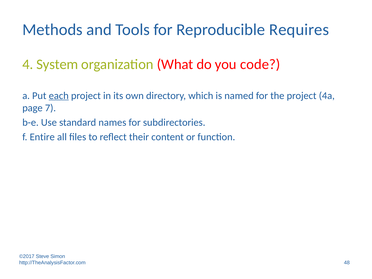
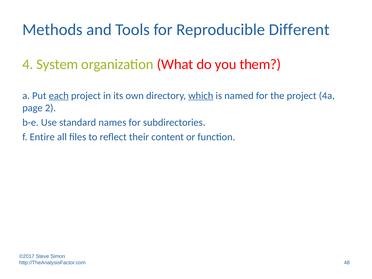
Requires: Requires -> Different (299, 30)
code: code -> them (260, 64)
which underline: none -> present (201, 96)
7: 7 -> 2 (50, 108)
